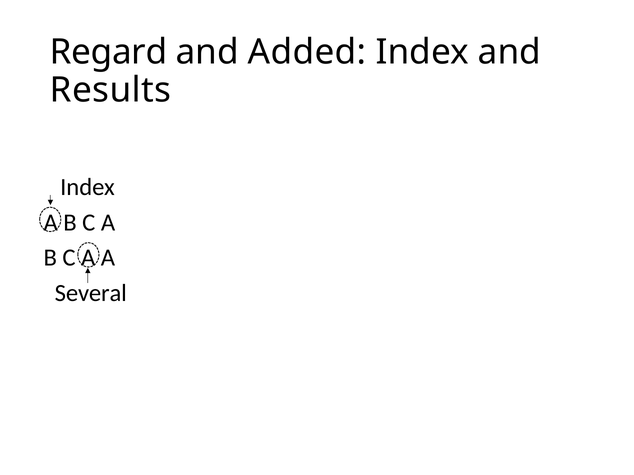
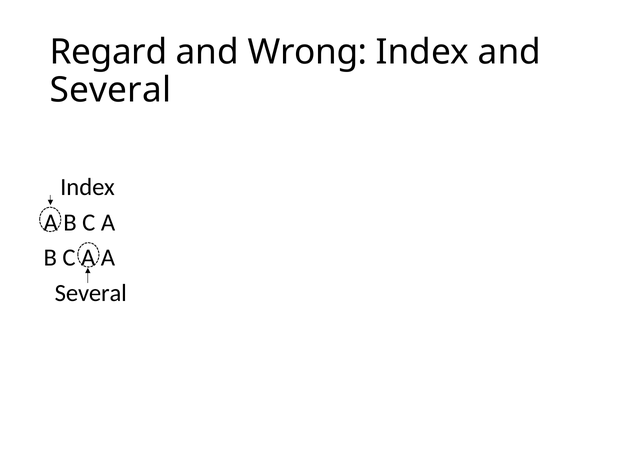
Added: Added -> Wrong (307, 52)
Results: Results -> Several (111, 90)
